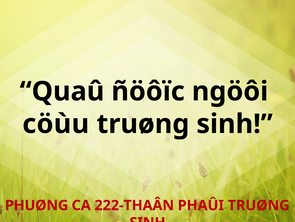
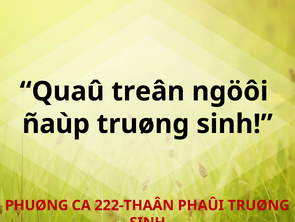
ñöôïc: ñöôïc -> treân (148, 91)
cöùu: cöùu -> ñaùp (56, 124)
